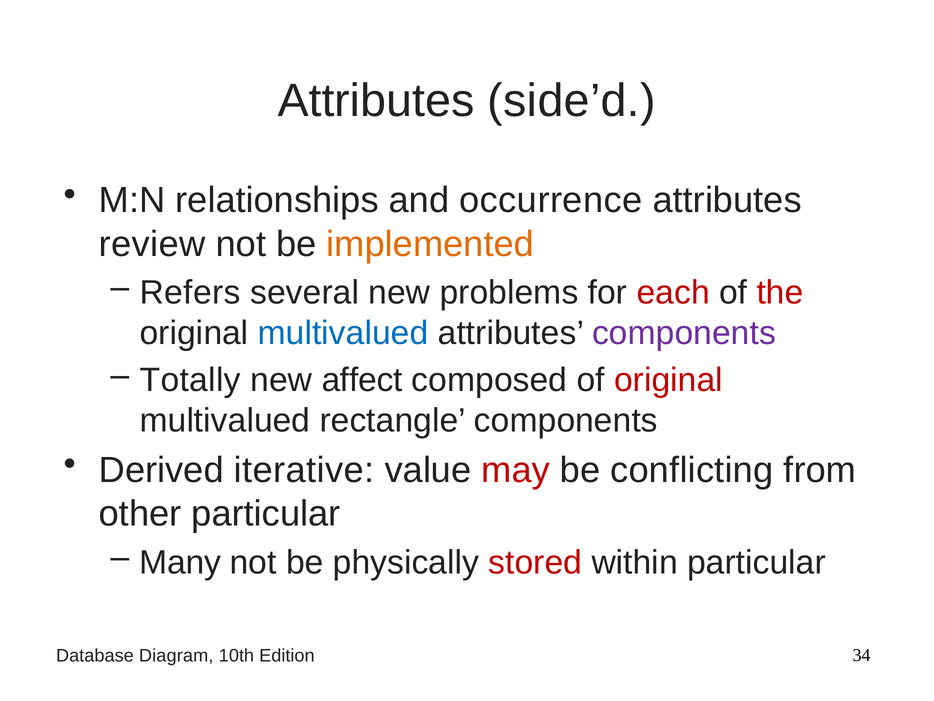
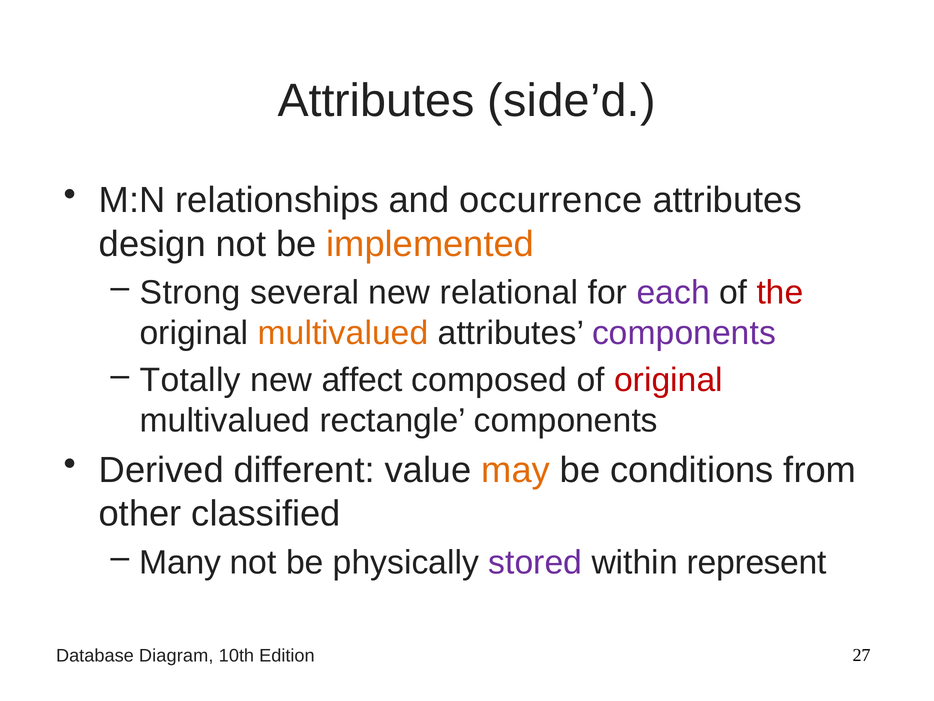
review: review -> design (152, 244)
Refers: Refers -> Strong (190, 292)
problems: problems -> relational (509, 292)
each colour: red -> purple (673, 292)
multivalued colour: blue -> orange (343, 333)
iterative: iterative -> different (304, 470)
may colour: red -> orange (516, 470)
conflicting: conflicting -> conditions (692, 470)
other particular: particular -> classified (266, 514)
stored colour: red -> purple (535, 562)
within particular: particular -> represent (757, 562)
34: 34 -> 27 (862, 655)
